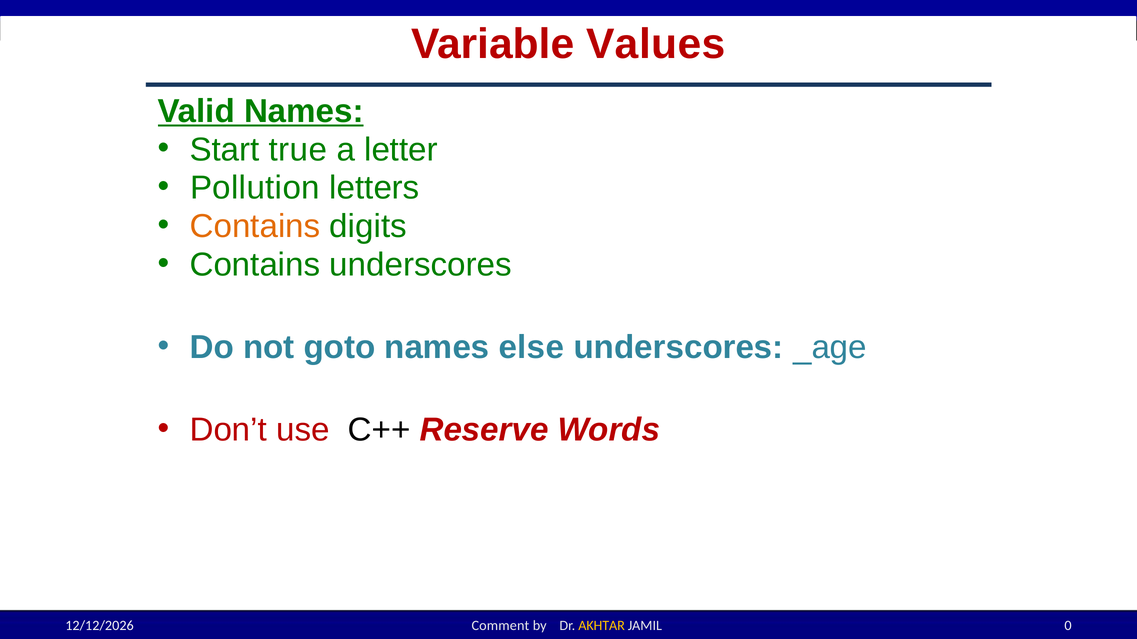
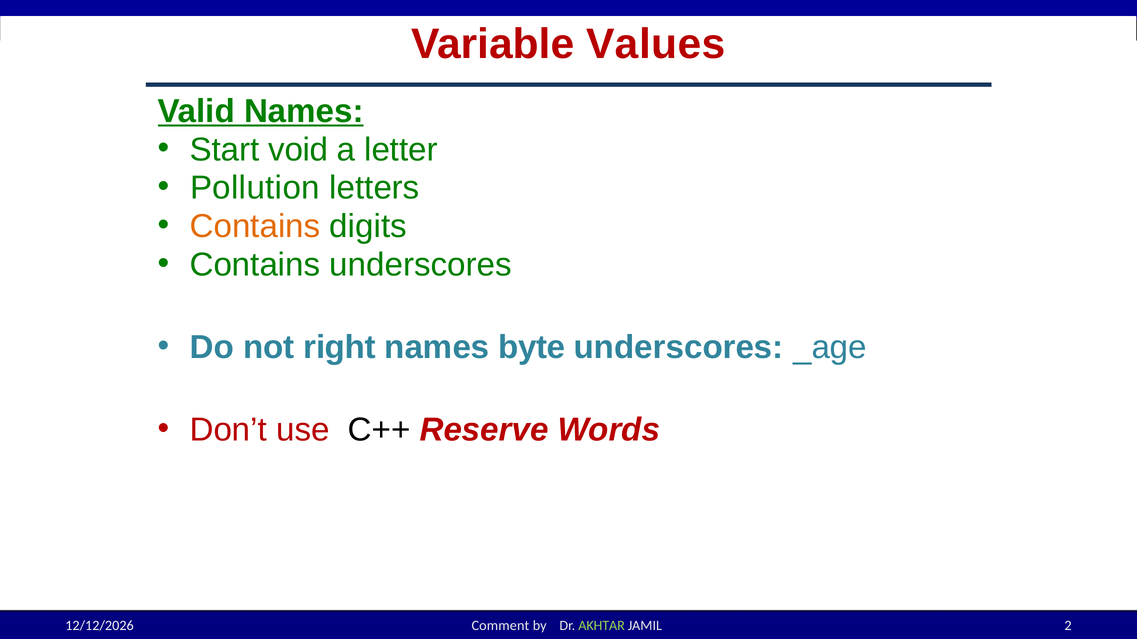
true: true -> void (298, 150)
goto: goto -> right (340, 348)
else: else -> byte (532, 348)
AKHTAR colour: yellow -> light green (602, 626)
0: 0 -> 2 (1068, 626)
